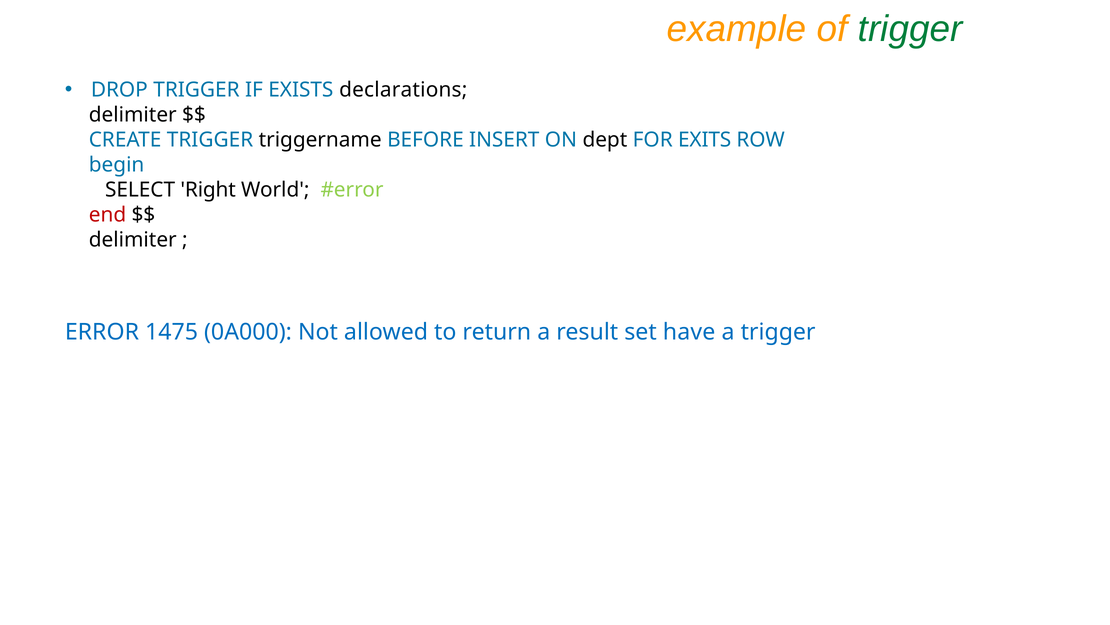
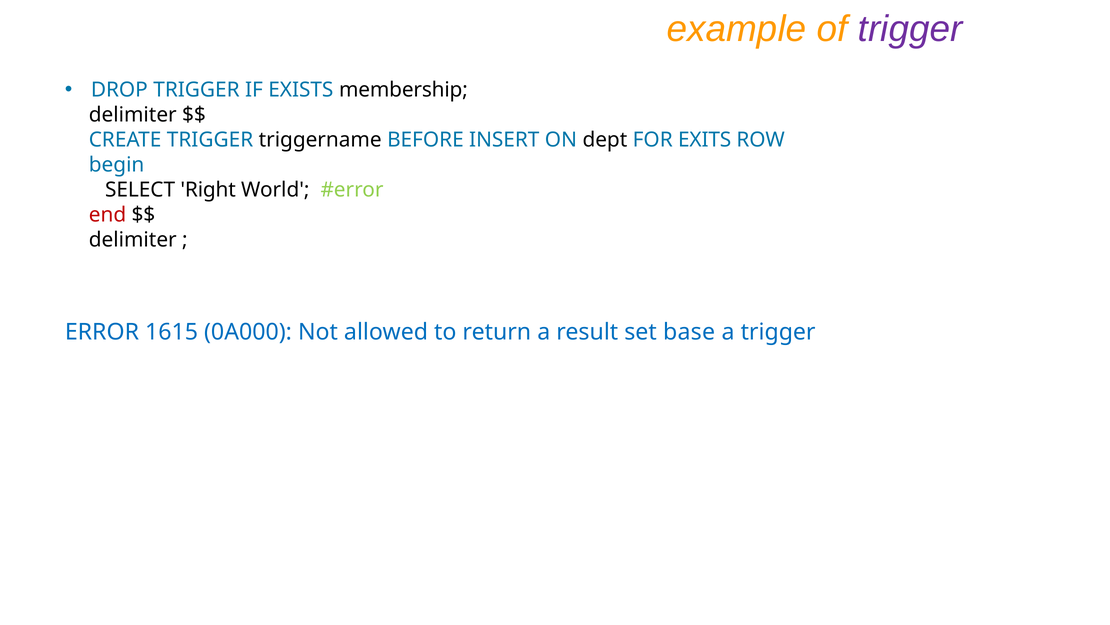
trigger colour: green -> purple (910, 29)
declarations: declarations -> membership (403, 90)
1475: 1475 -> 1615 (172, 332)
have: have -> base (689, 332)
